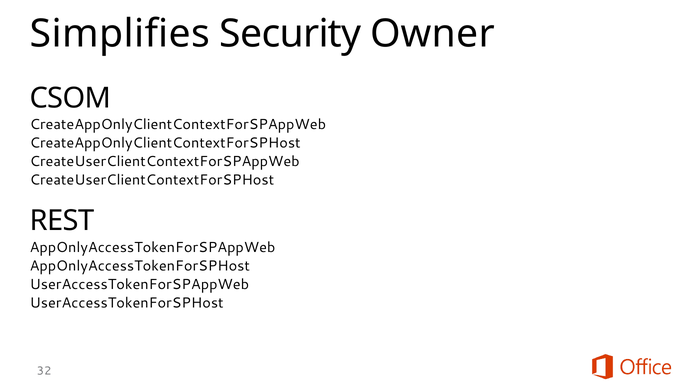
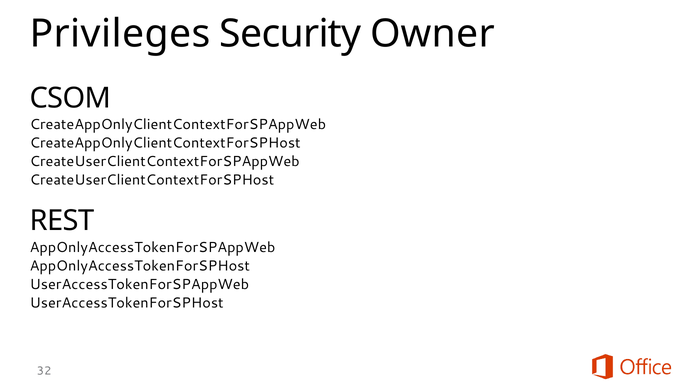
Simplifies: Simplifies -> Privileges (120, 34)
